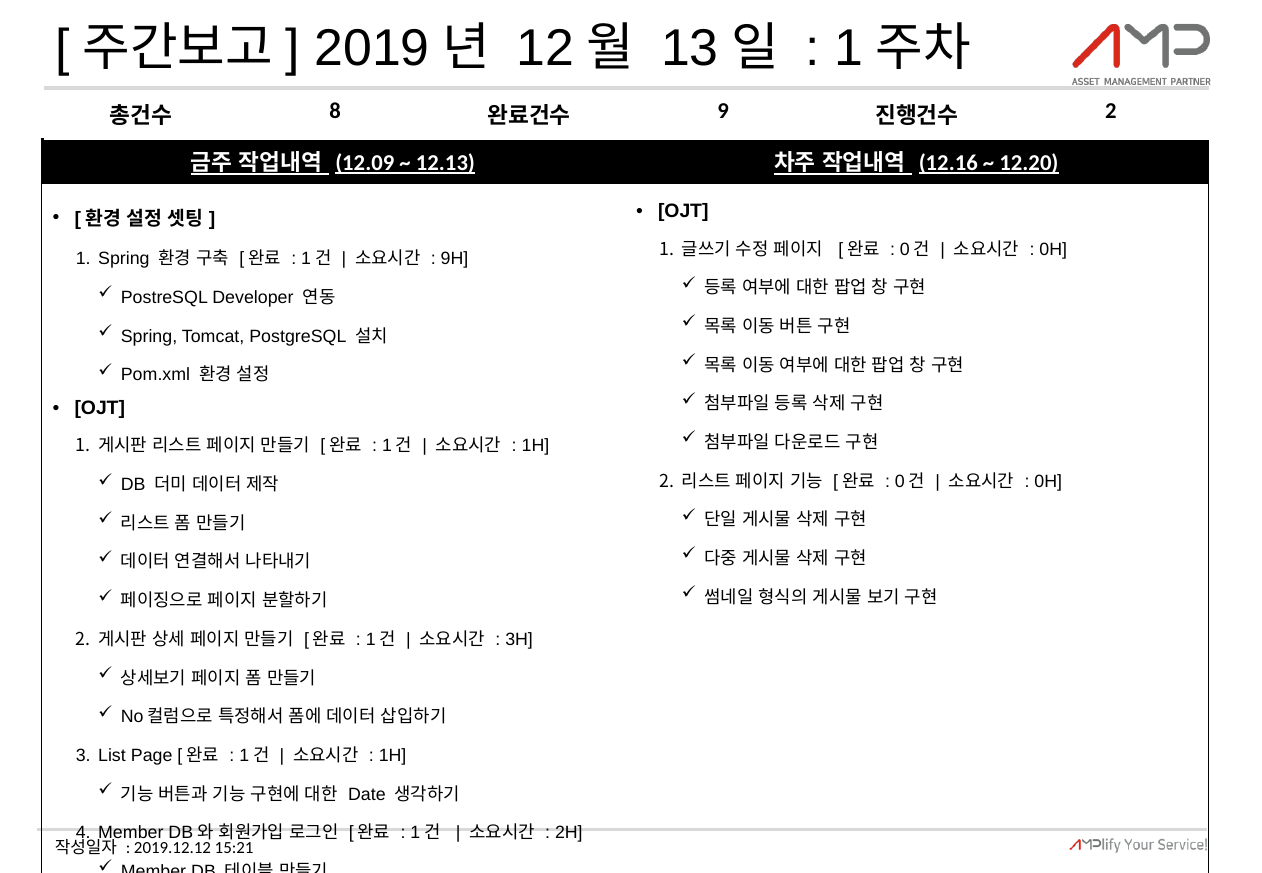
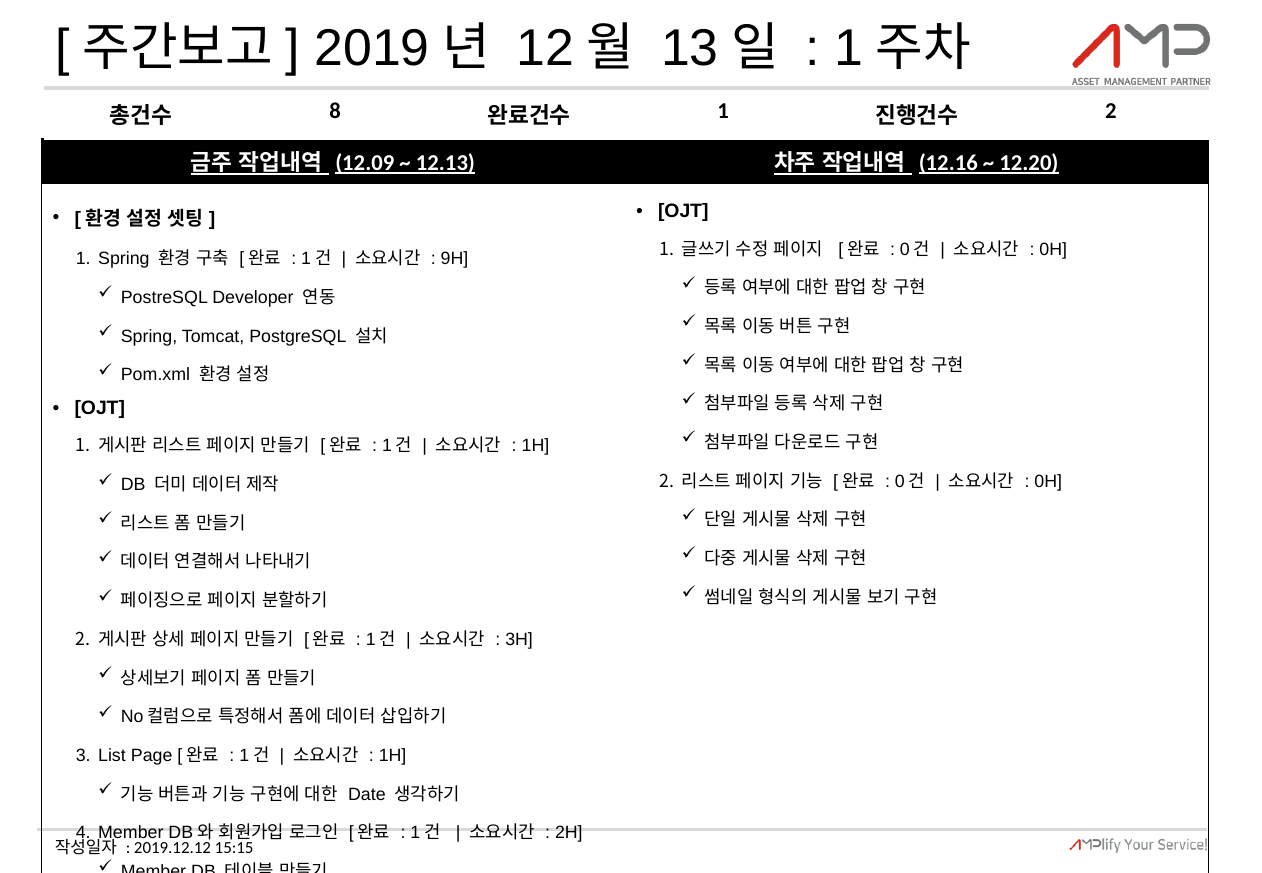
9: 9 -> 1 (723, 111)
15:21: 15:21 -> 15:15 (234, 849)
